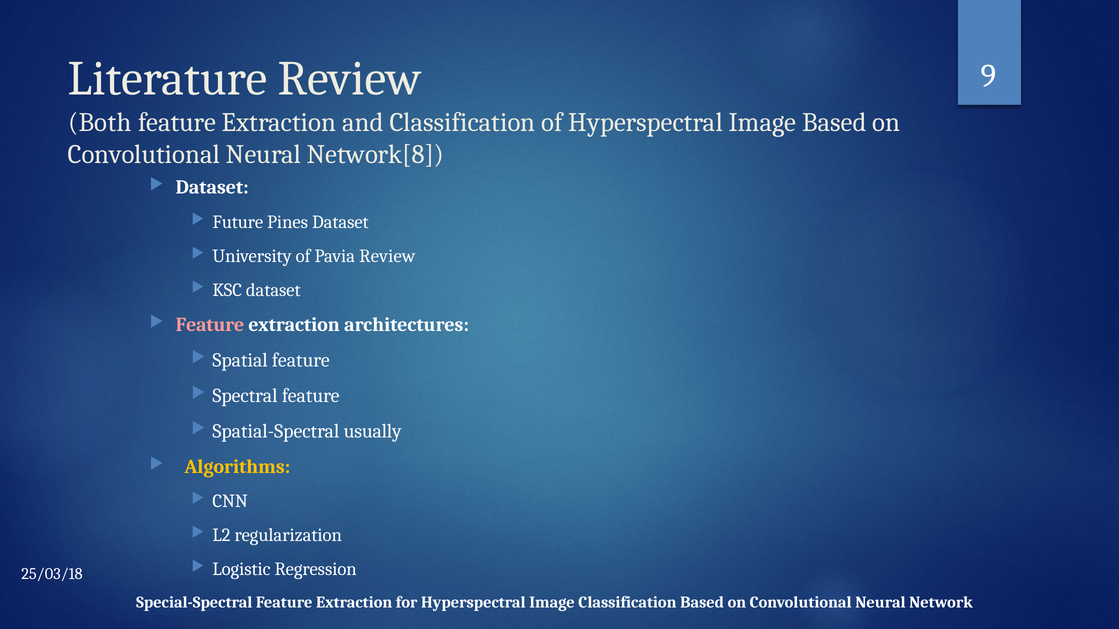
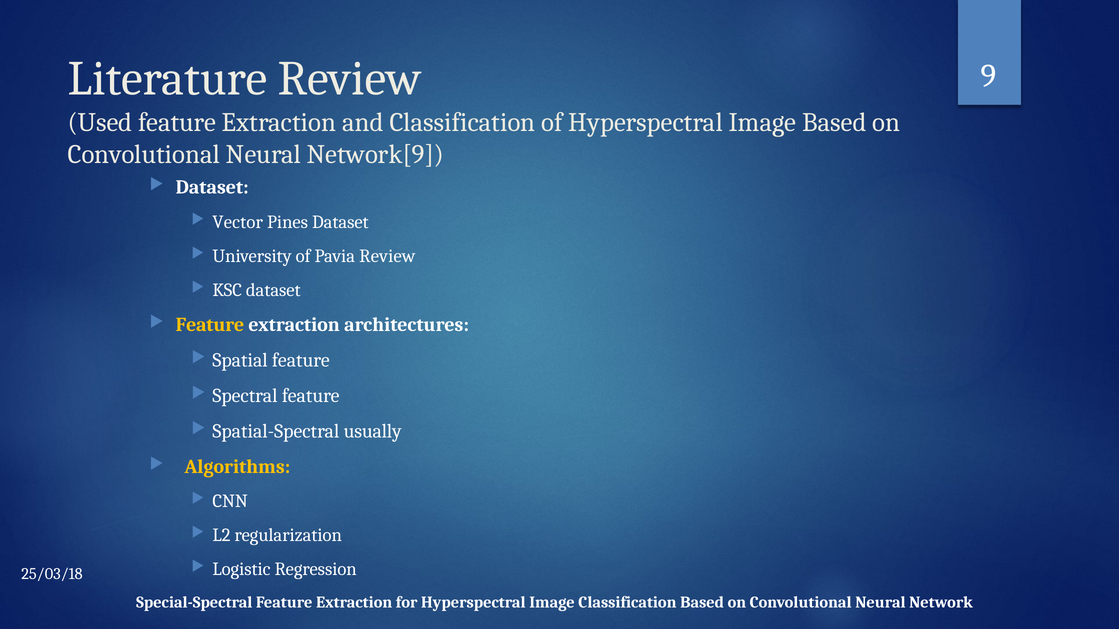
Both: Both -> Used (100, 122)
Network[8: Network[8 -> Network[9 (376, 155)
Future: Future -> Vector (238, 222)
Feature colour: pink -> yellow (210, 325)
